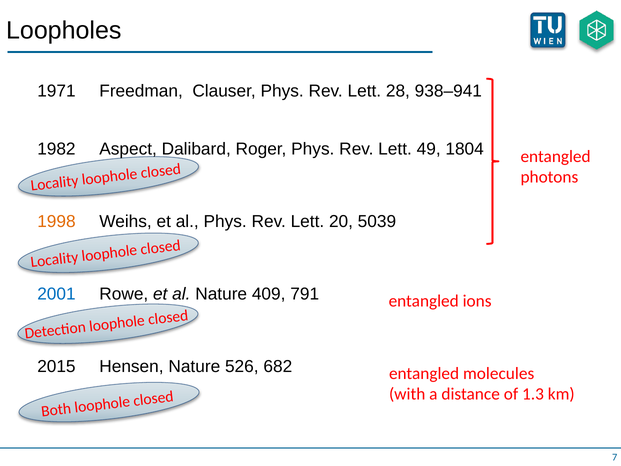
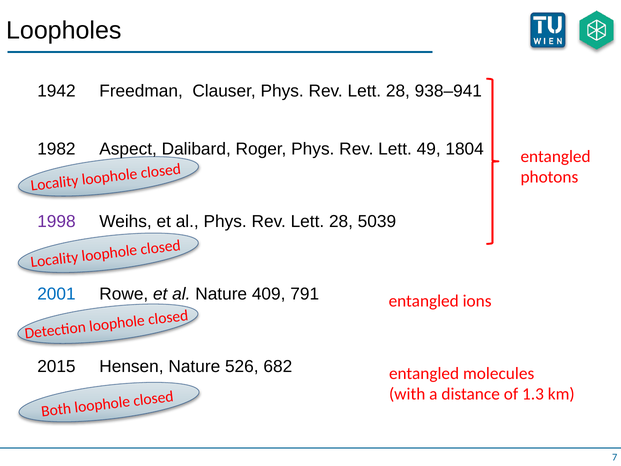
1971: 1971 -> 1942 (56, 91)
1998 colour: orange -> purple (56, 221)
20: 20 -> 28 (341, 221)
